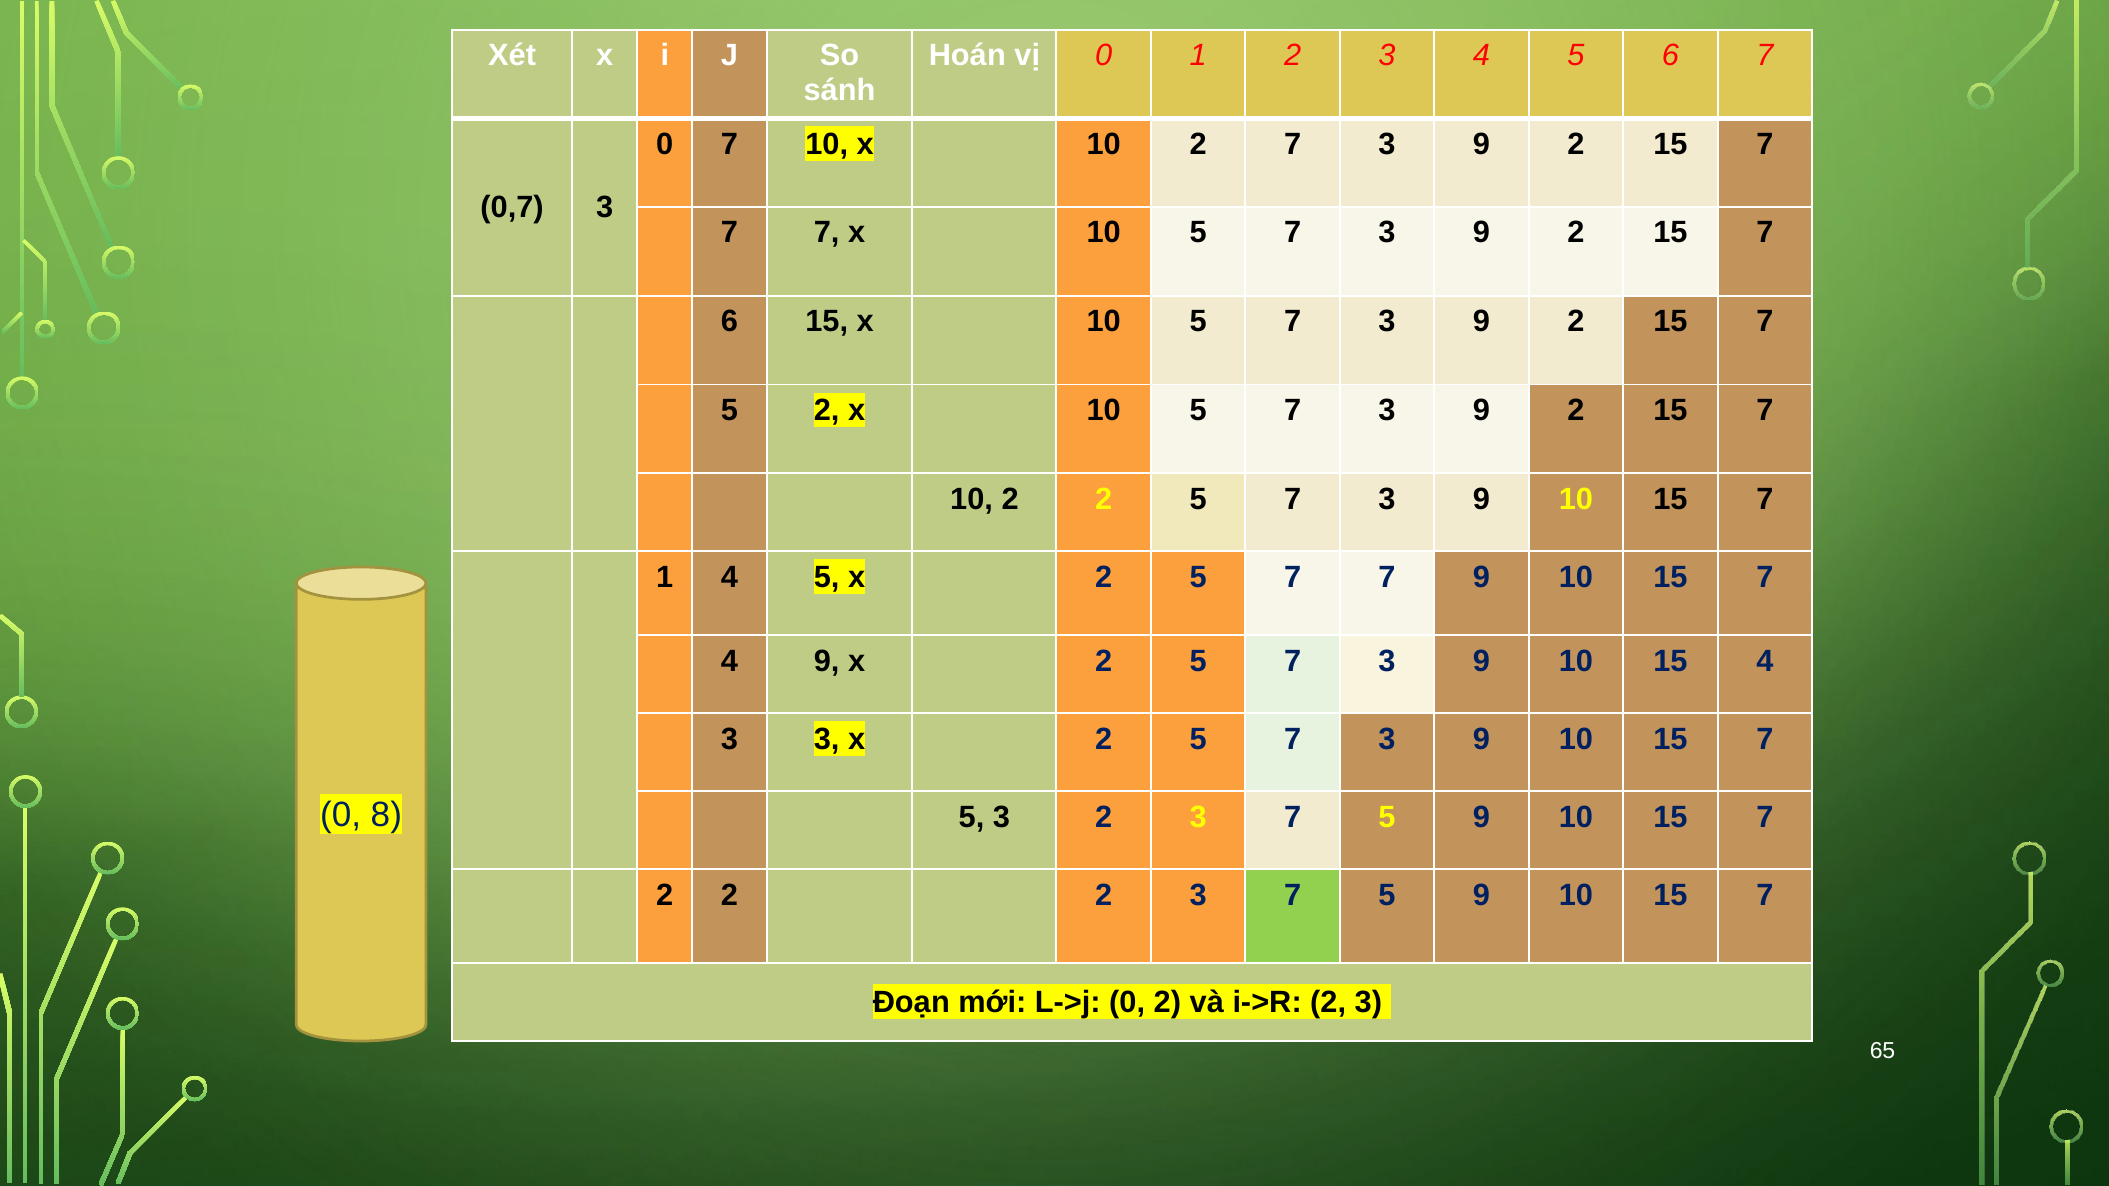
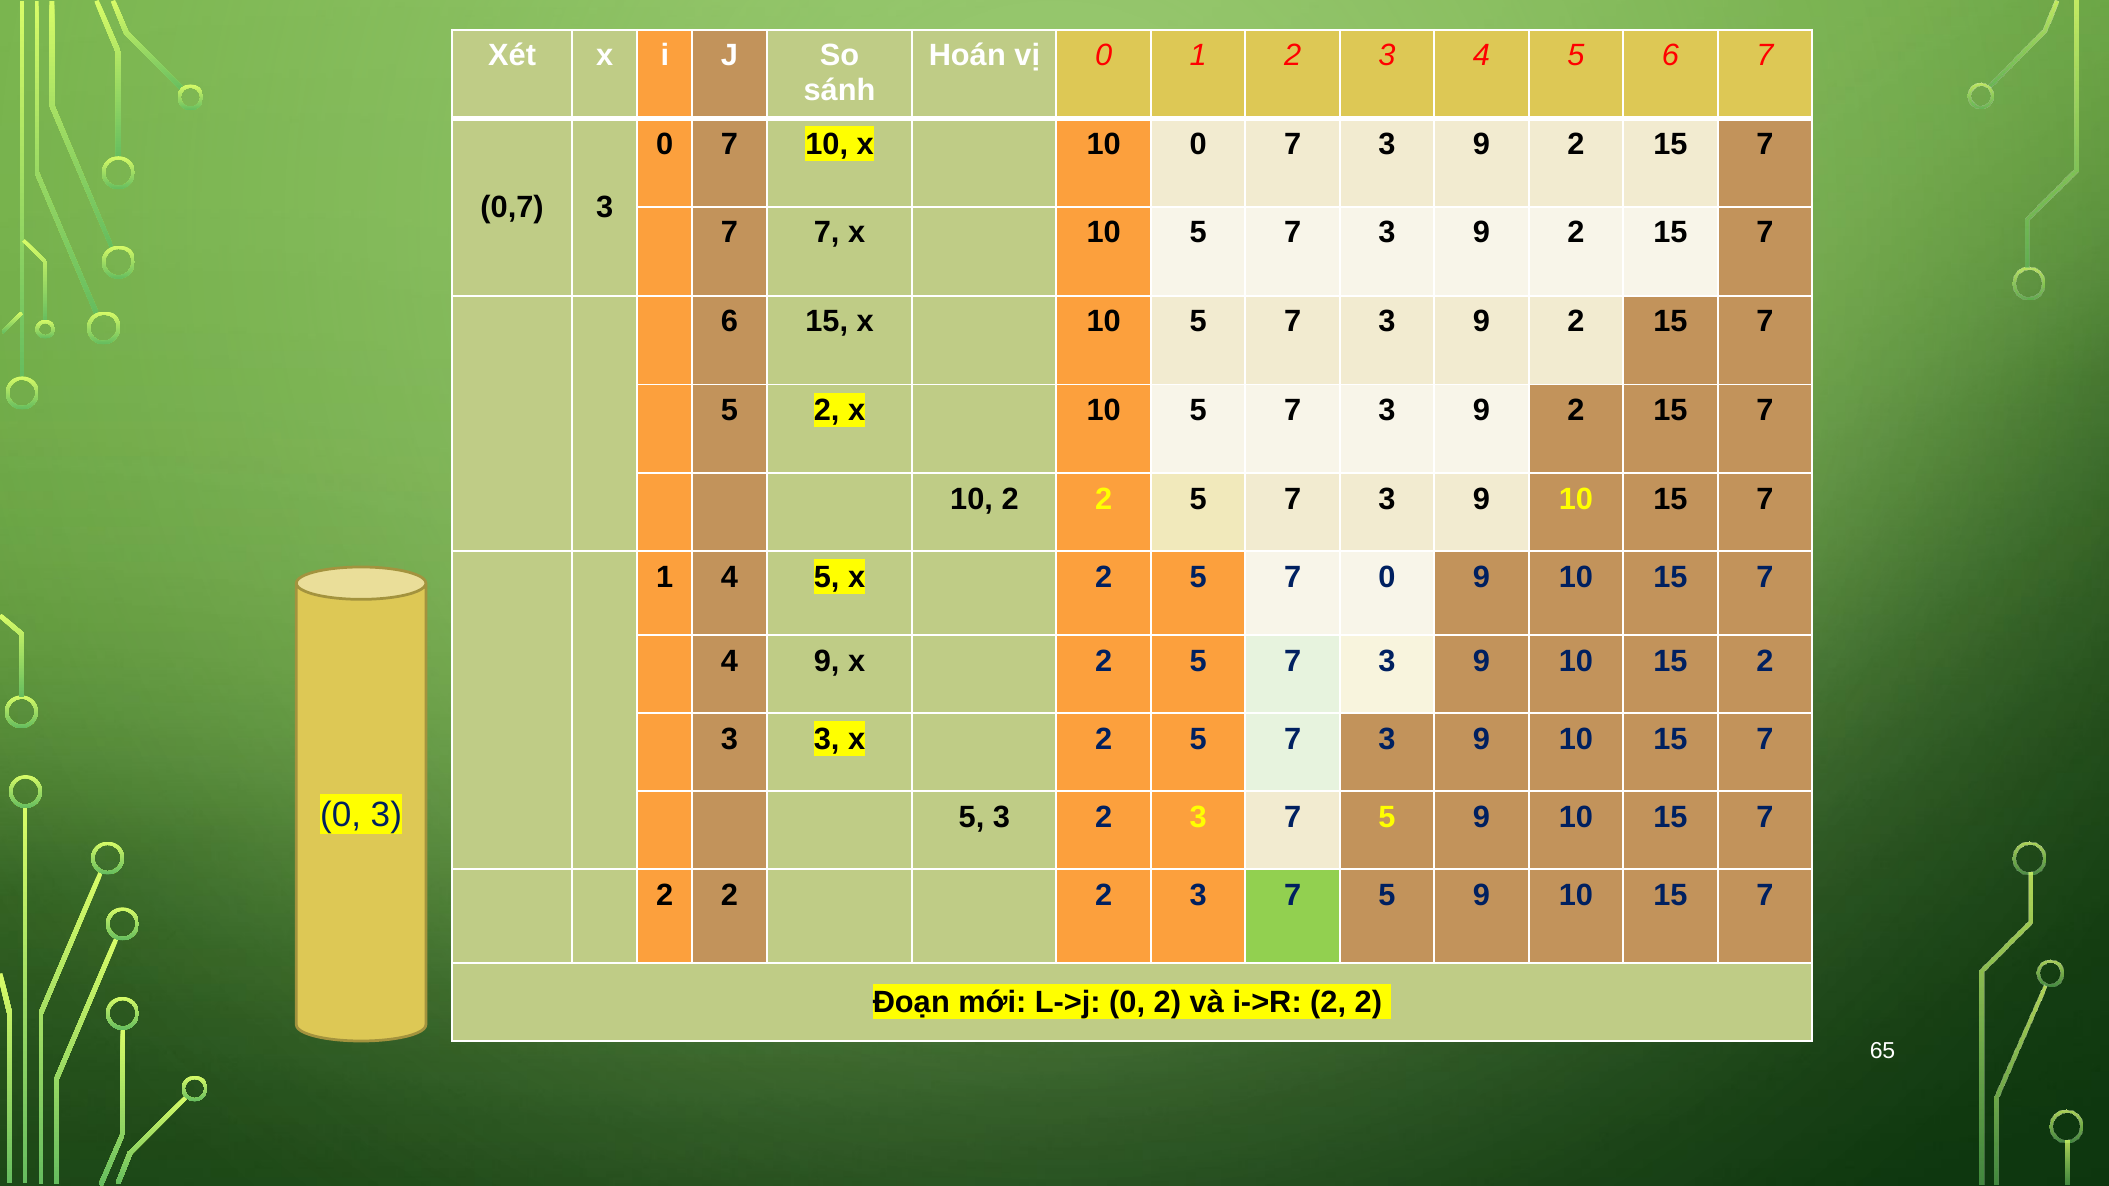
x 10 2: 2 -> 0 (1198, 144)
5 7 7: 7 -> 0 (1387, 577)
15 4: 4 -> 2 (1765, 661)
0 8: 8 -> 3 (386, 815)
i->R 2 3: 3 -> 2 (1368, 1002)
